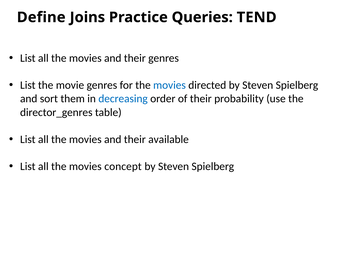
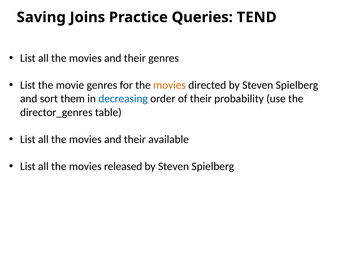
Define: Define -> Saving (41, 17)
movies colour: blue -> orange (169, 85)
concept: concept -> released (123, 166)
